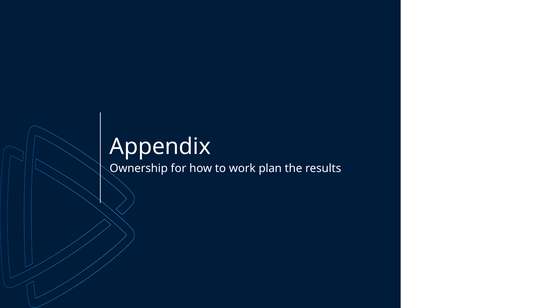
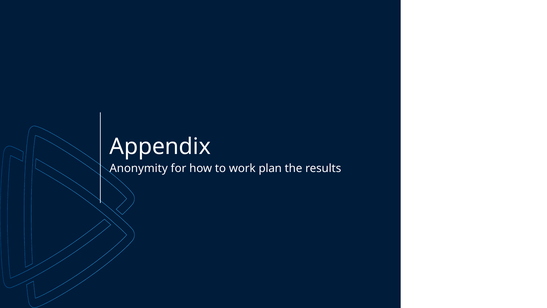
Ownership: Ownership -> Anonymity (139, 168)
